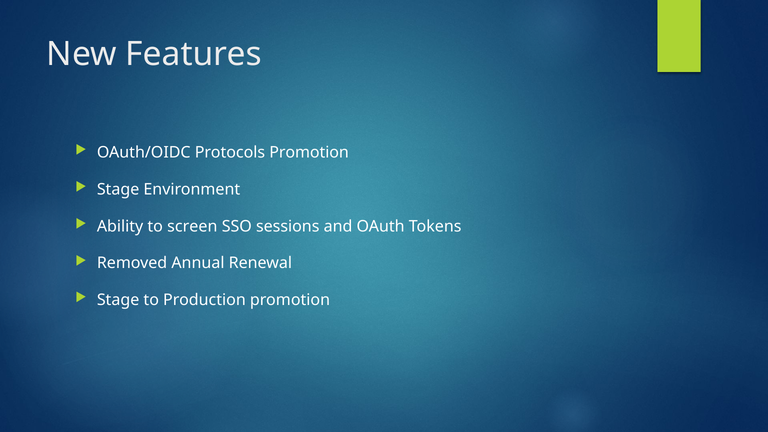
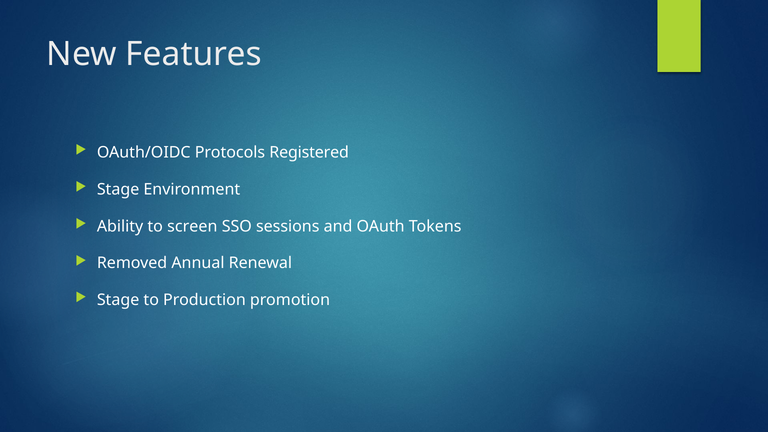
Protocols Promotion: Promotion -> Registered (309, 153)
